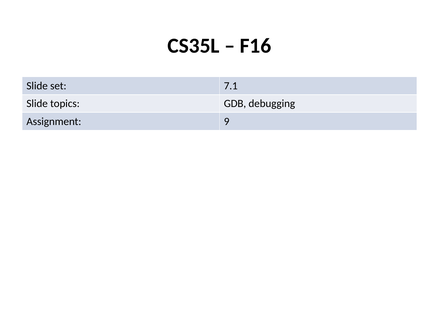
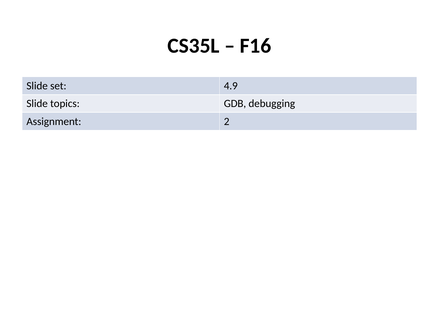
7.1: 7.1 -> 4.9 (231, 86)
9: 9 -> 2 (227, 121)
